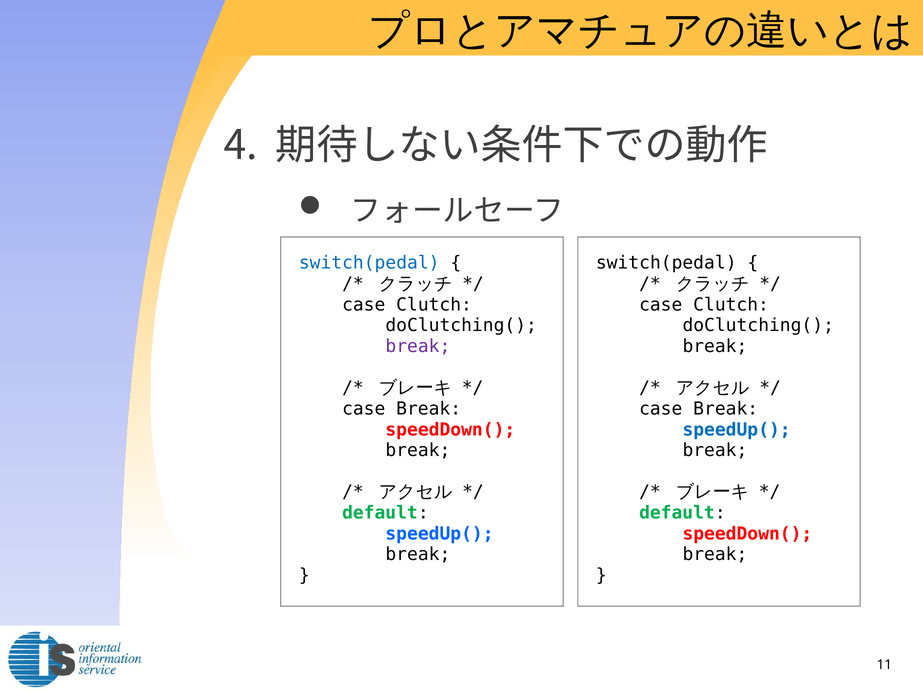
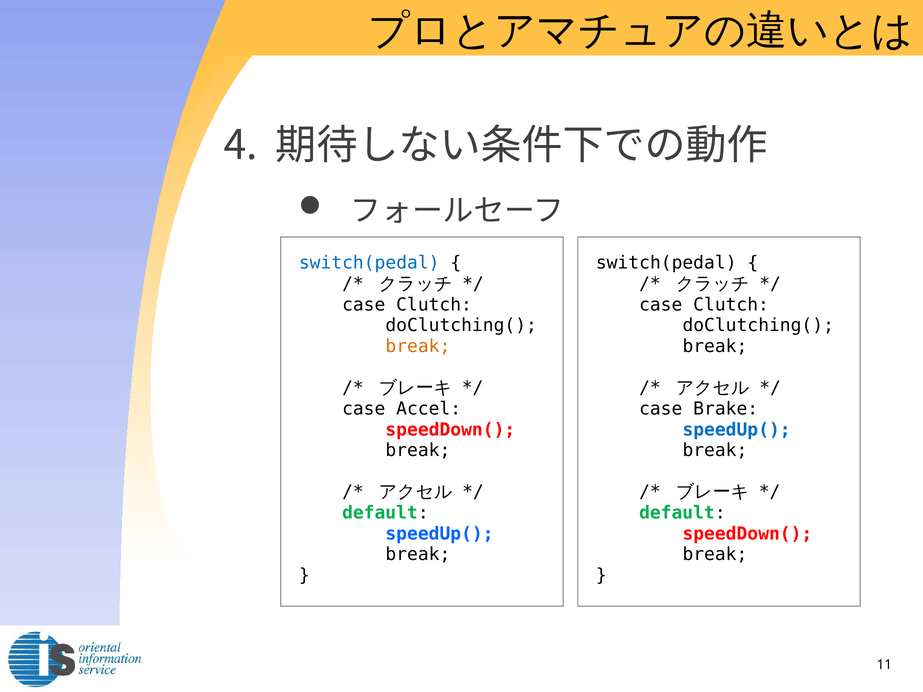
break colour: purple -> orange (418, 346)
Break: Break -> Accel (429, 409)
Break: Break -> Brake (726, 409)
